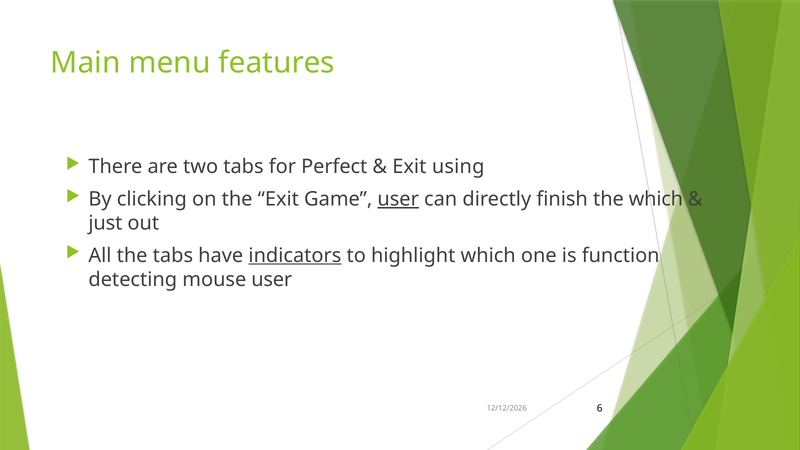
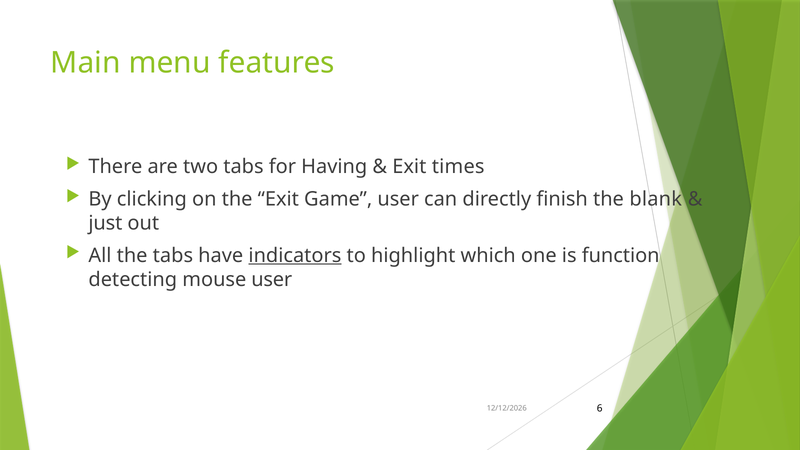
Perfect: Perfect -> Having (334, 167)
using: using -> times (458, 167)
user underline: present -> none (398, 199)
the which: which -> blank (656, 199)
